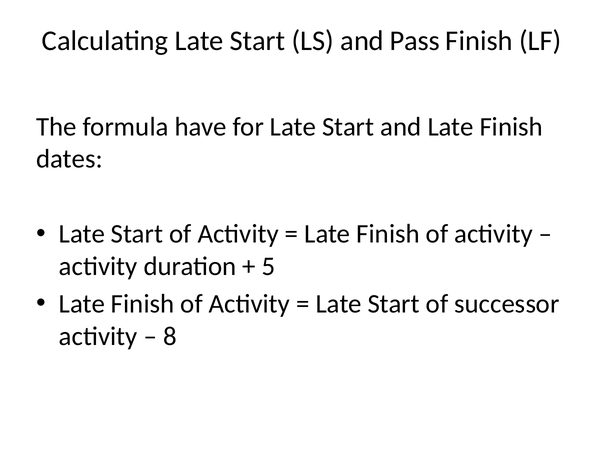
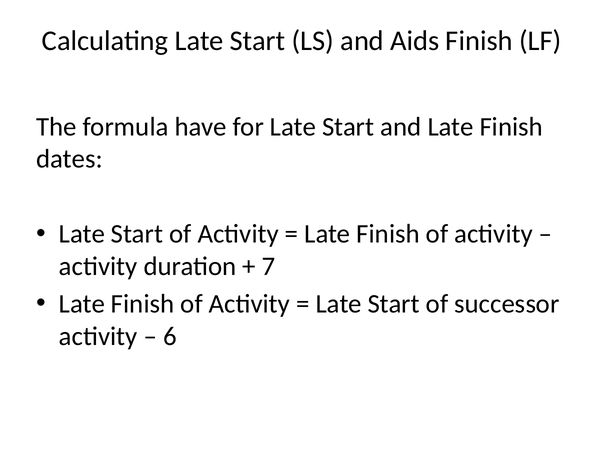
Pass: Pass -> Aids (415, 41)
5: 5 -> 7 (269, 266)
8: 8 -> 6 (170, 336)
